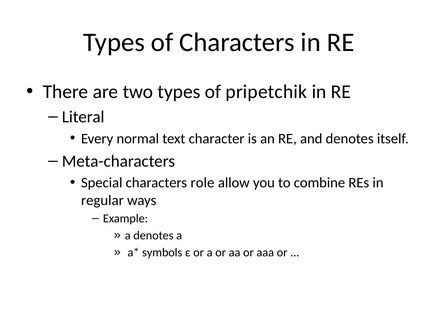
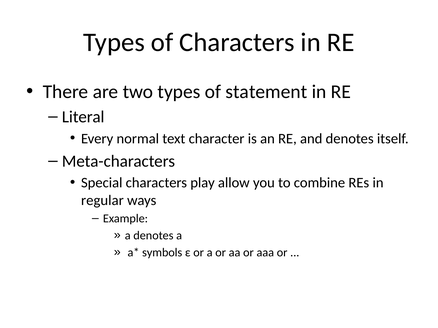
pripetchik: pripetchik -> statement (266, 92)
role: role -> play (203, 183)
